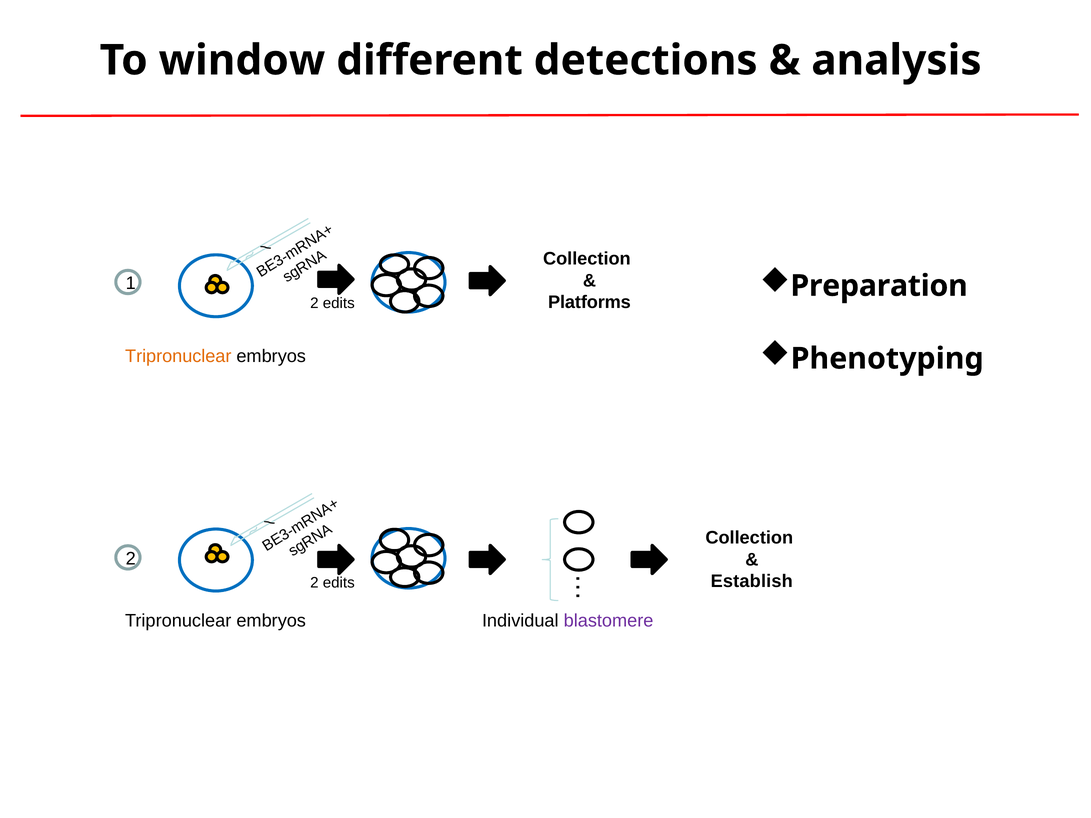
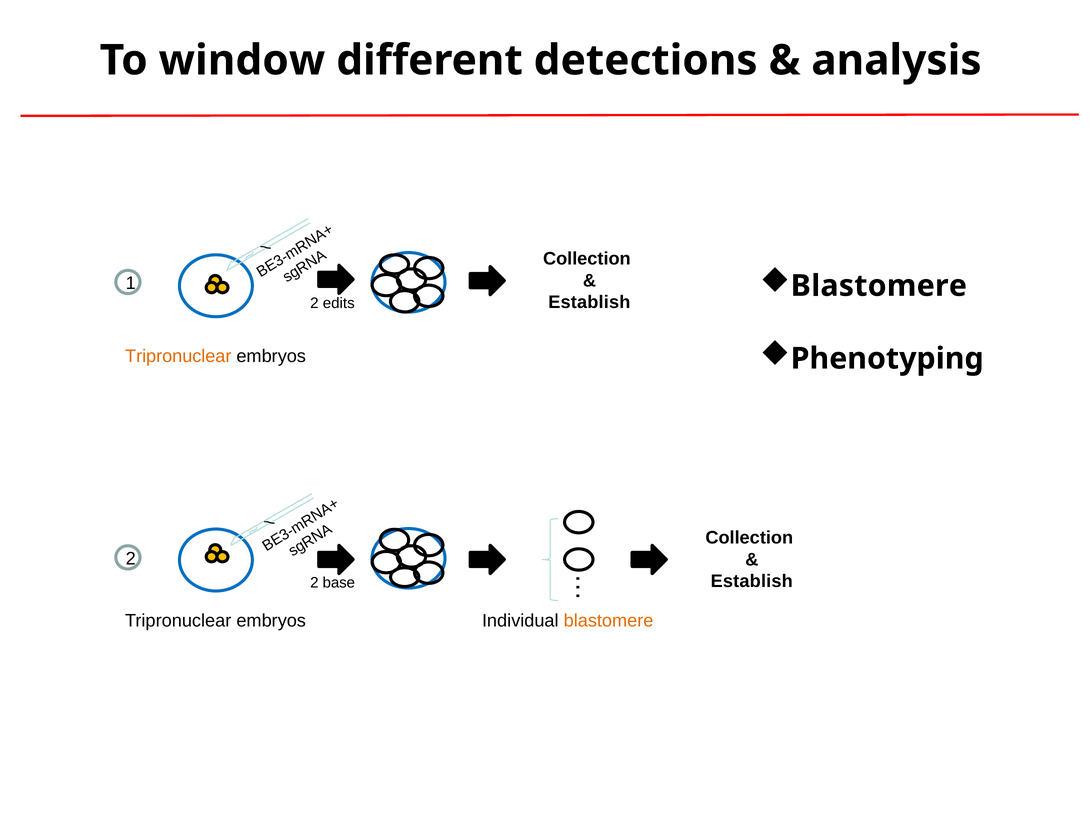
Preparation: Preparation -> Blastomere (879, 286)
Platforms: Platforms -> Establish (589, 303)
edits: edits -> base (339, 583)
blastomere colour: purple -> orange (609, 621)
